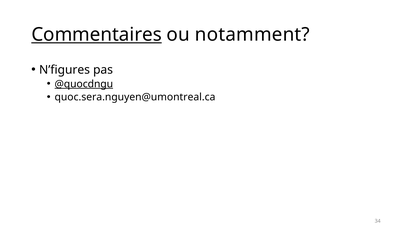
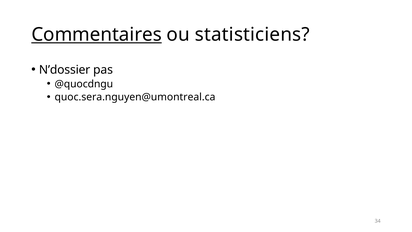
notamment: notamment -> statisticiens (252, 35)
N’figures: N’figures -> N’dossier (65, 70)
@quocdngu underline: present -> none (84, 84)
